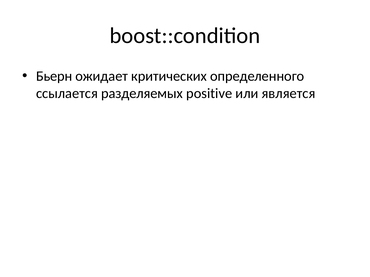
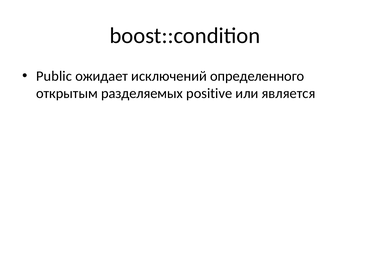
Бьерн: Бьерн -> Public (54, 76)
критических: критических -> исключений (169, 76)
ссылается: ссылается -> открытым (67, 93)
